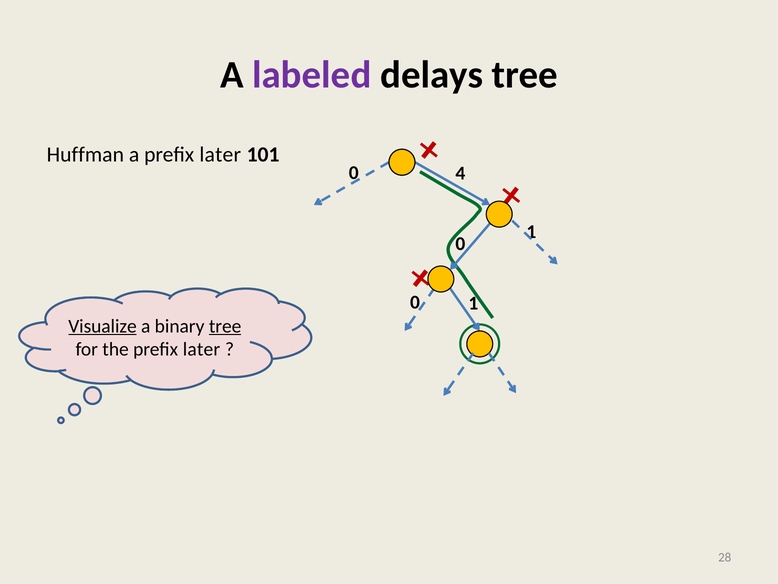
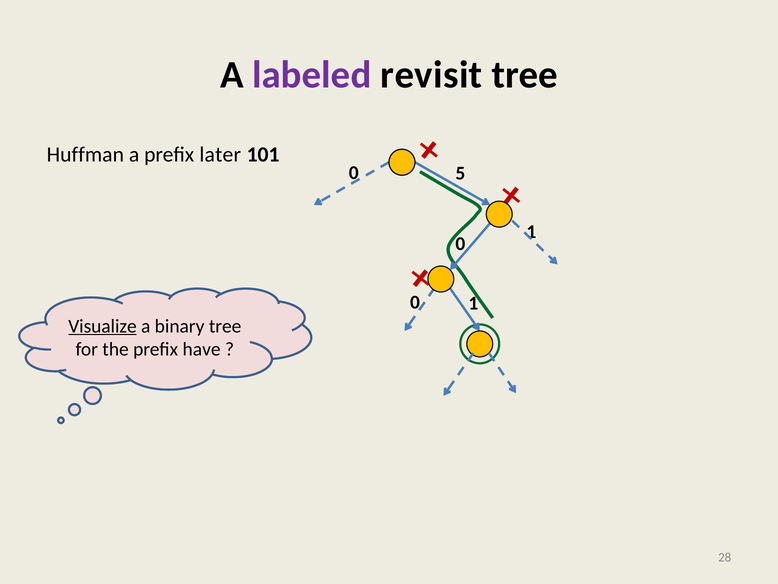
delays: delays -> revisit (431, 75)
4: 4 -> 5 (460, 173)
tree underline: present -> none (225, 326)
the prefix later: later -> have (202, 349)
